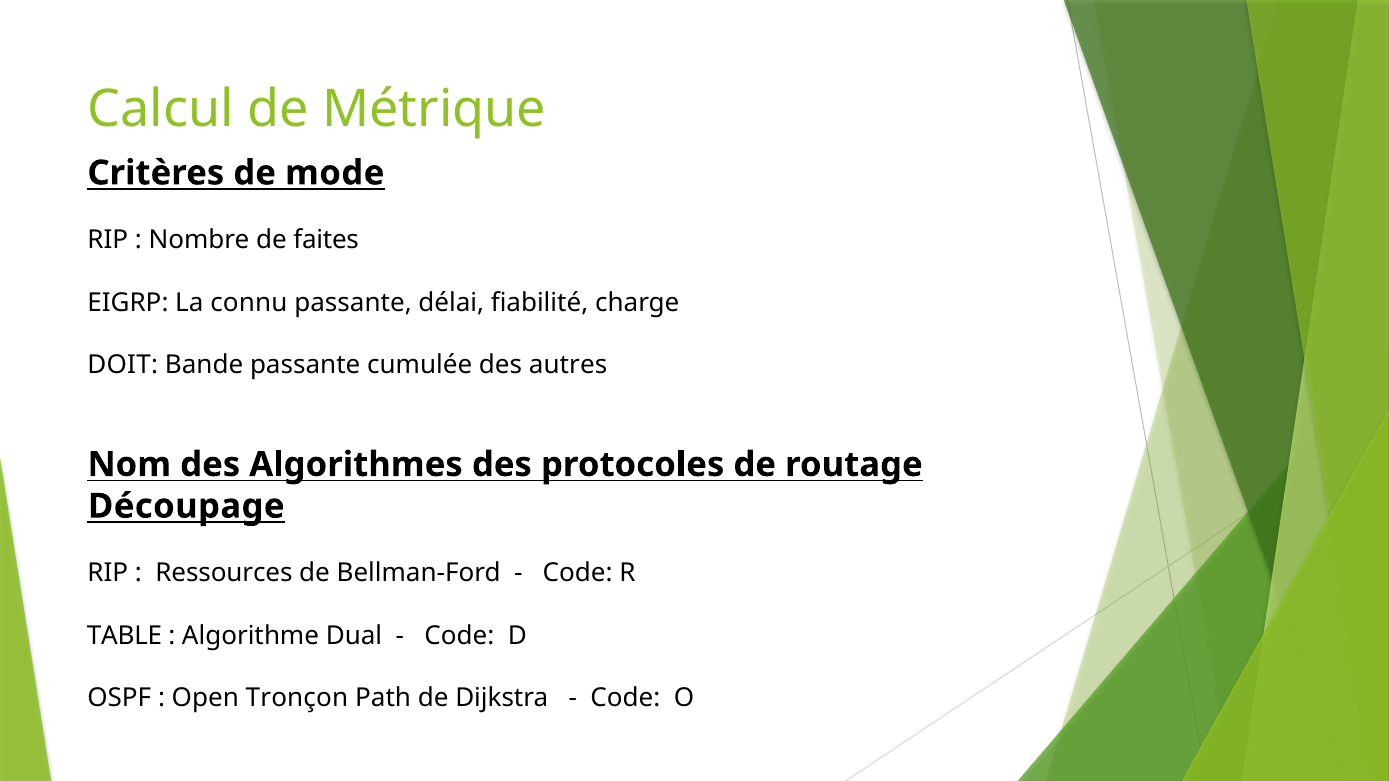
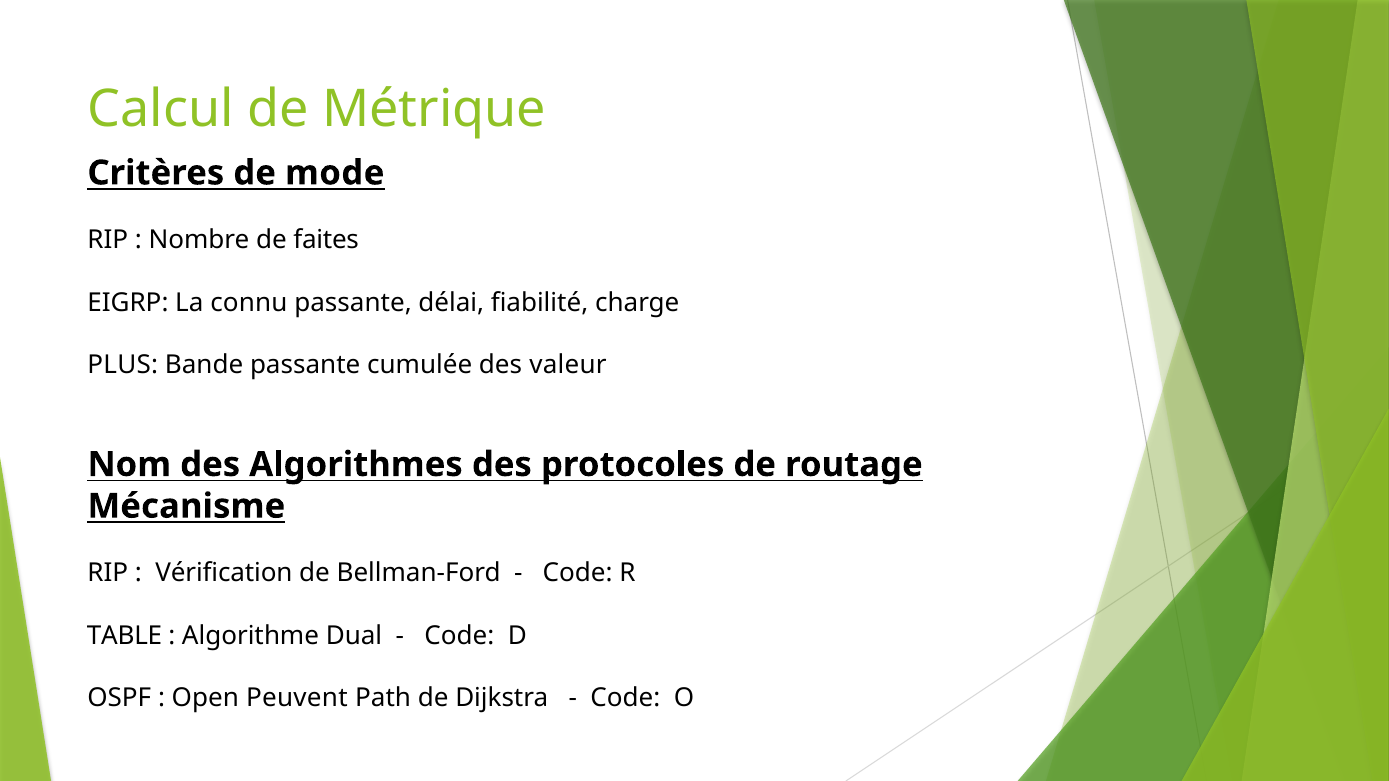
DOIT: DOIT -> PLUS (123, 365)
autres: autres -> valeur (568, 365)
Découpage: Découpage -> Mécanisme (186, 506)
Ressources: Ressources -> Vérification (224, 574)
Tronçon: Tronçon -> Peuvent (297, 699)
